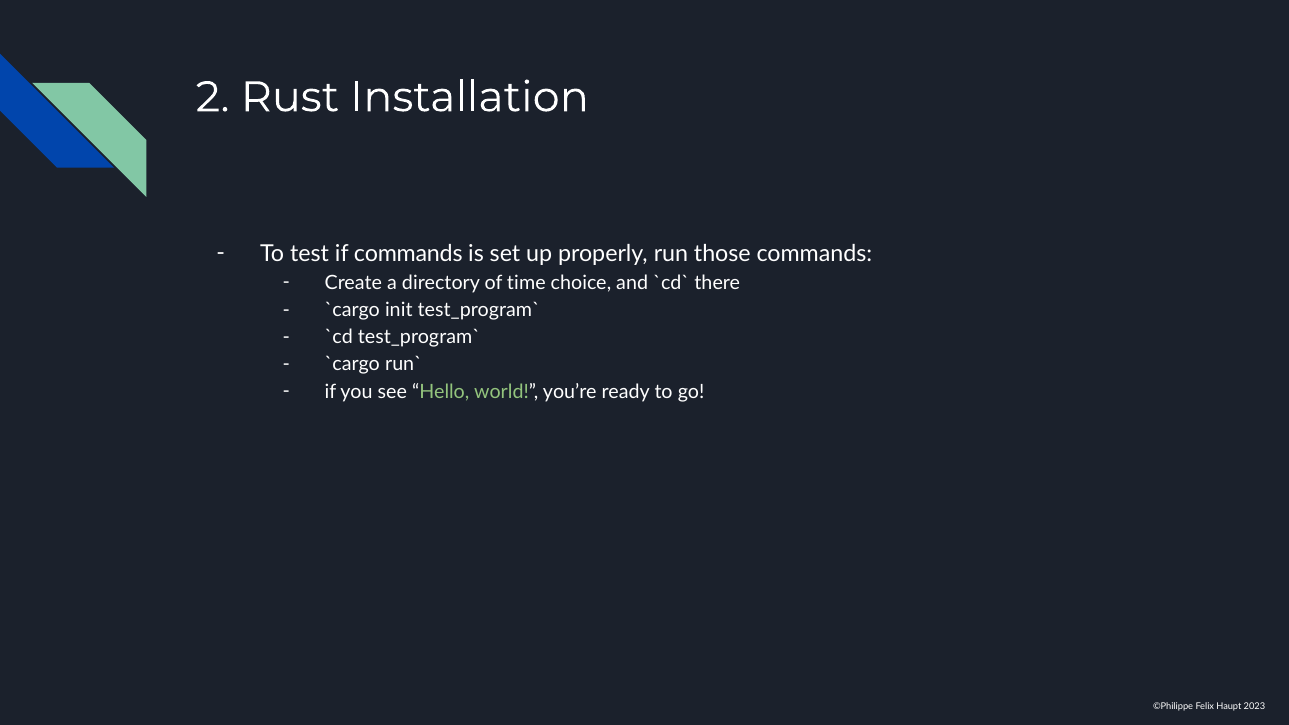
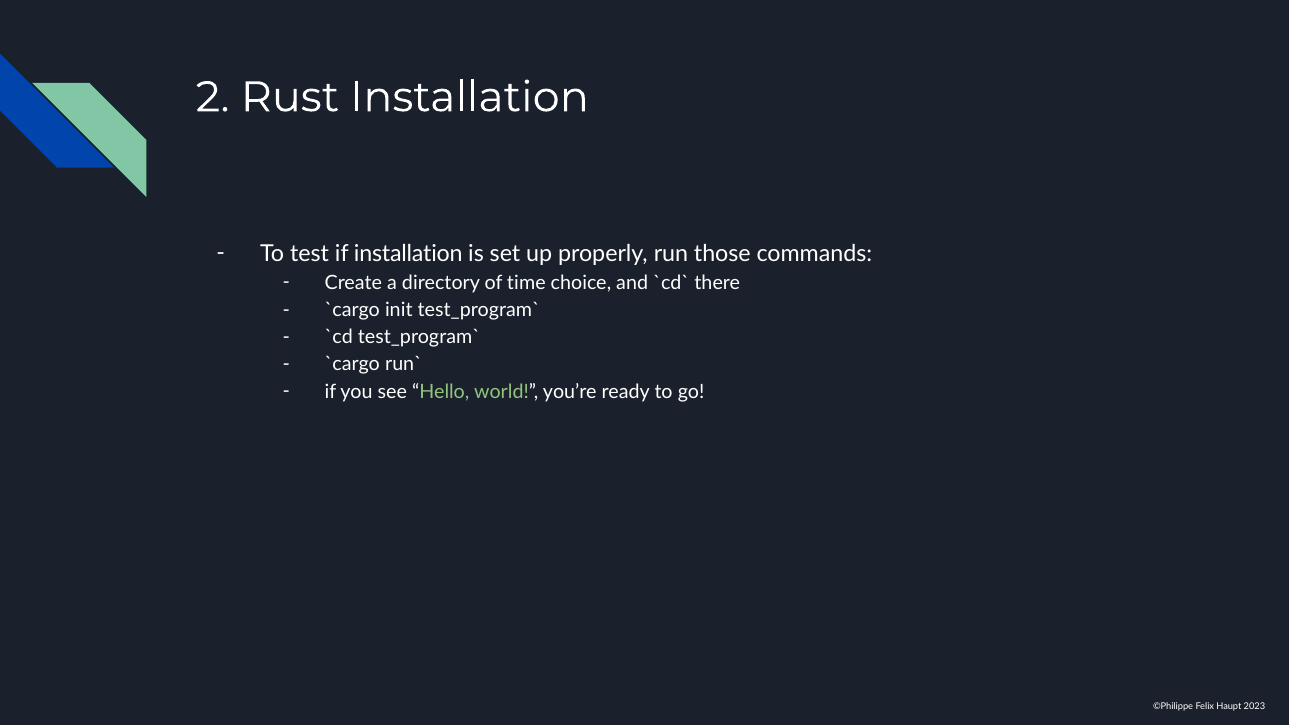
if commands: commands -> installation (408, 254)
